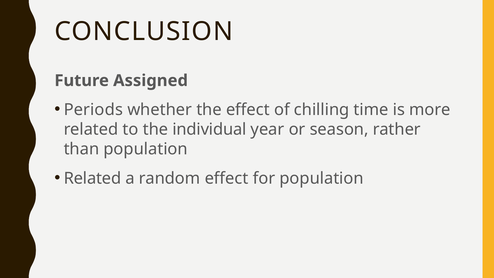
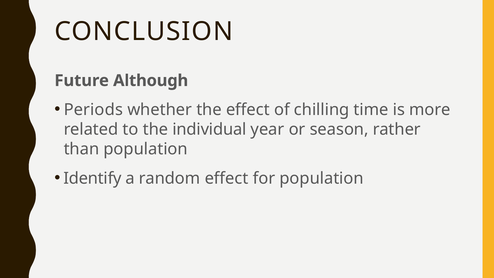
Assigned: Assigned -> Although (151, 81)
Related: Related -> Identify (92, 178)
